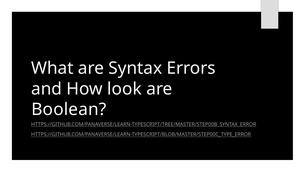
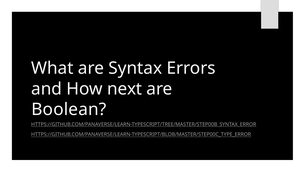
look: look -> next (125, 89)
